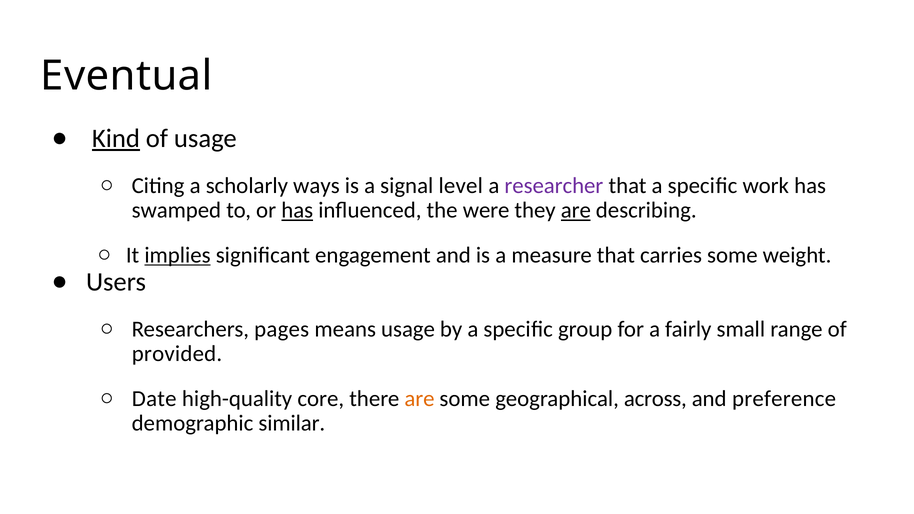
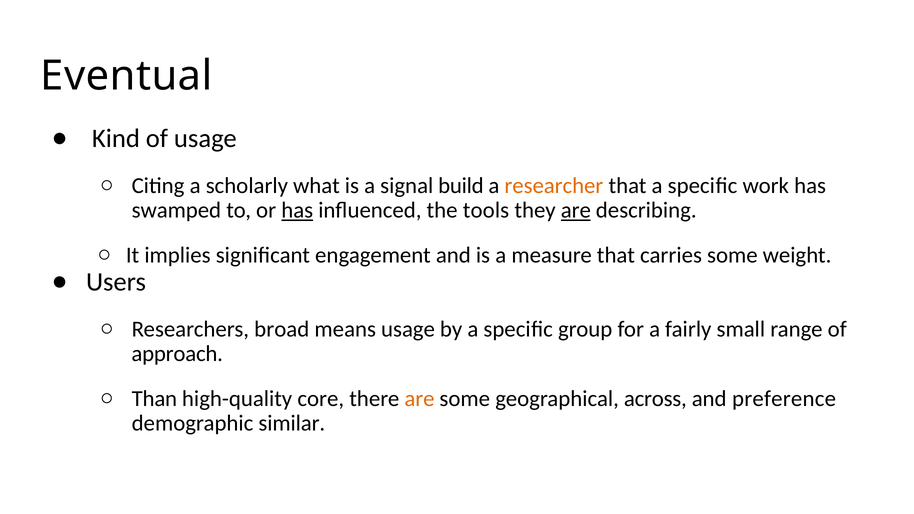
Kind underline: present -> none (116, 139)
ways: ways -> what (316, 186)
level: level -> build (461, 186)
researcher colour: purple -> orange (554, 186)
were: were -> tools (486, 210)
implies underline: present -> none (178, 255)
pages: pages -> broad (282, 329)
provided: provided -> approach (177, 354)
Date: Date -> Than (154, 399)
